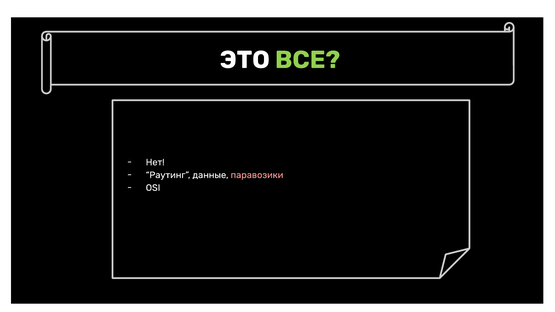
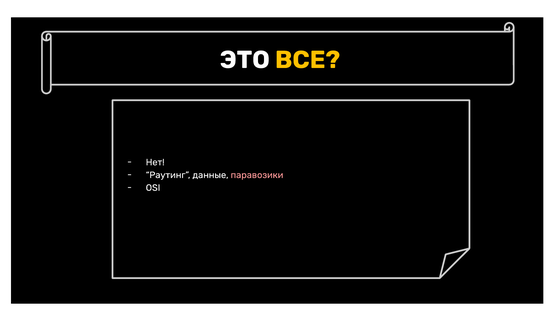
ВСЕ colour: light green -> yellow (308, 60)
